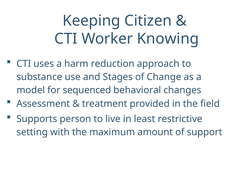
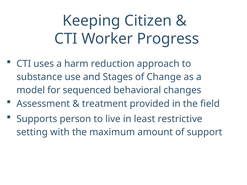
Knowing: Knowing -> Progress (168, 39)
